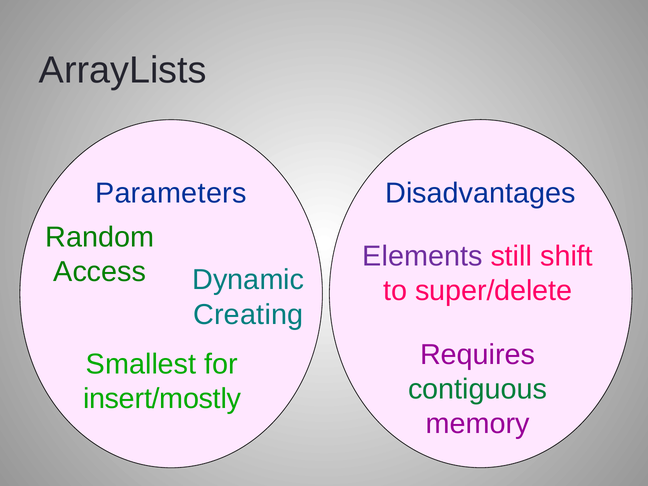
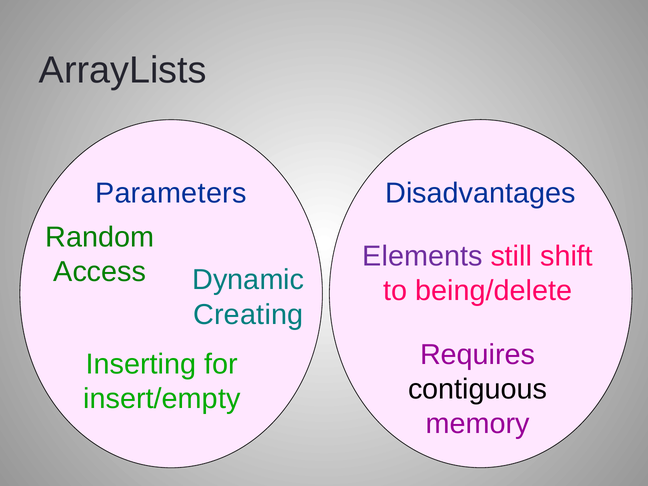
super/delete: super/delete -> being/delete (494, 291)
Smallest: Smallest -> Inserting (141, 364)
contiguous colour: green -> black (478, 389)
insert/mostly: insert/mostly -> insert/empty (162, 399)
